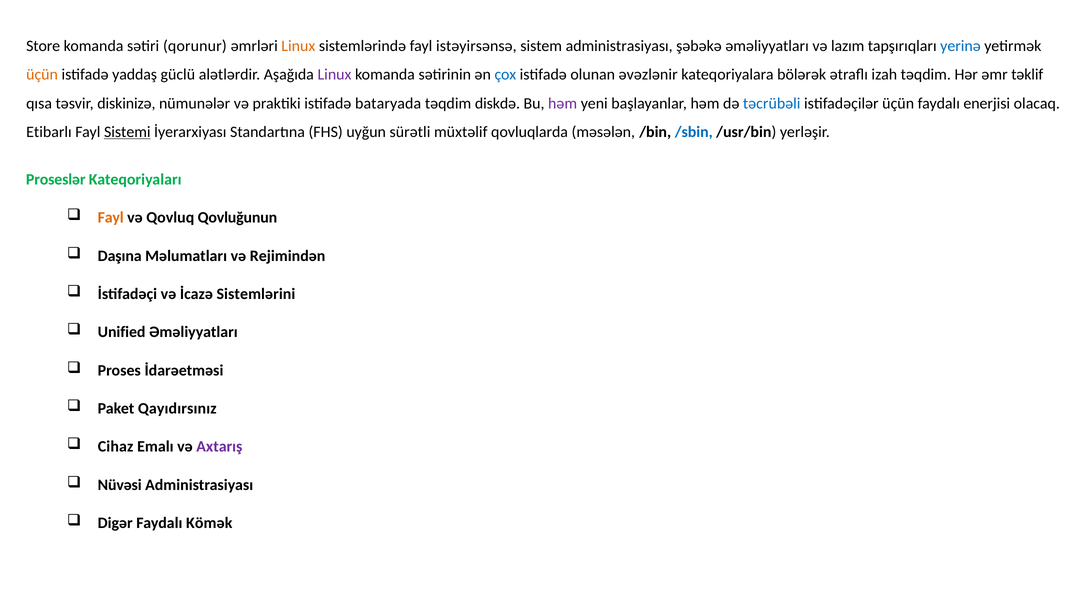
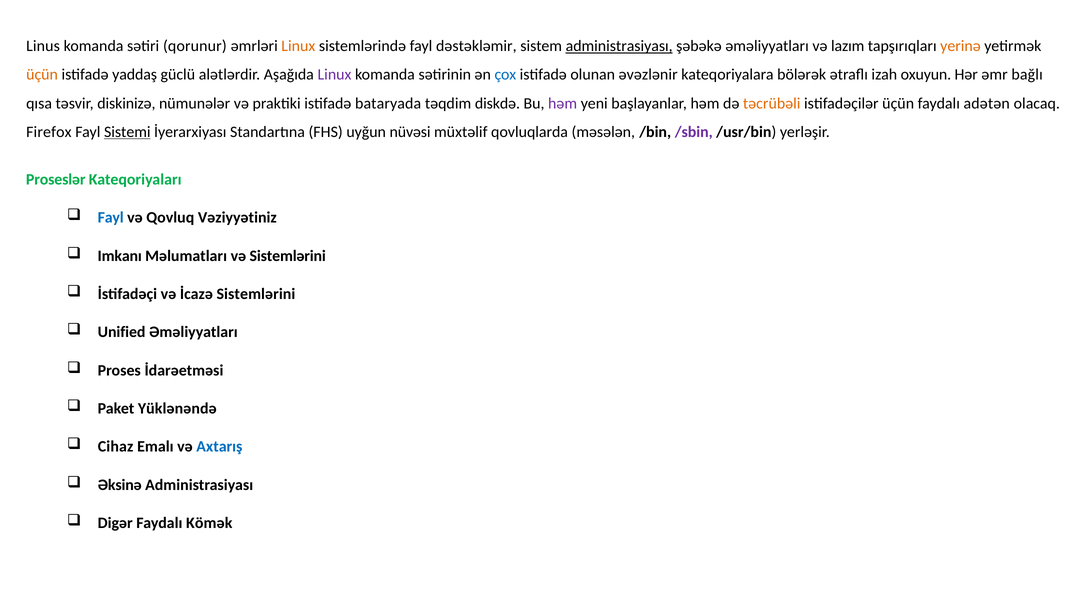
Store: Store -> Linus (43, 46)
istəyirsənsə: istəyirsənsə -> dəstəkləmir (476, 46)
administrasiyası underline: none -> present (619, 46)
yerinə colour: blue -> orange (960, 46)
izah təqdim: təqdim -> oxuyun (926, 75)
təklif: təklif -> bağlı (1027, 75)
təcrübəli colour: blue -> orange (772, 103)
enerjisi: enerjisi -> adətən (987, 103)
Etibarlı: Etibarlı -> Firefox (49, 132)
sürətli: sürətli -> nüvəsi (410, 132)
/sbin colour: blue -> purple (694, 132)
Fayl colour: orange -> blue (111, 218)
Qovluğunun: Qovluğunun -> Vəziyyətiniz (237, 218)
Daşına: Daşına -> Imkanı (120, 256)
və Rejimindən: Rejimindən -> Sistemlərini (288, 256)
Qayıdırsınız: Qayıdırsınız -> Yüklənəndə (177, 409)
Axtarış colour: purple -> blue (219, 447)
Nüvəsi: Nüvəsi -> Əksinə (120, 485)
